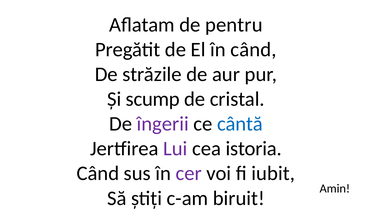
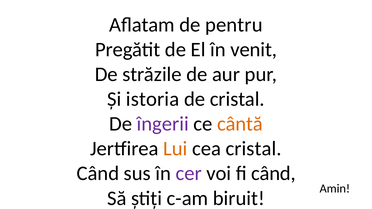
în când: când -> venit (254, 50)
scump: scump -> istoria (153, 99)
cântă colour: blue -> orange (240, 124)
Lui colour: purple -> orange (175, 149)
cea istoria: istoria -> cristal (254, 149)
fi iubit: iubit -> când (273, 174)
